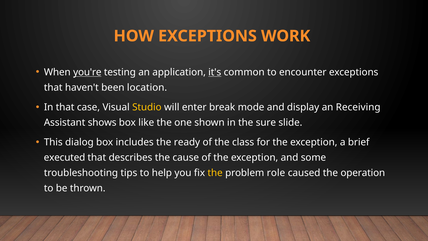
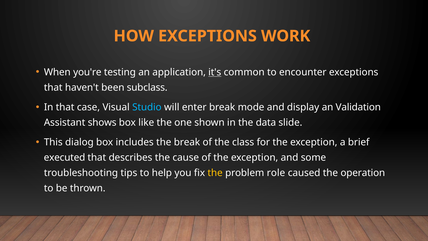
you're underline: present -> none (87, 72)
location: location -> subclass (147, 87)
Studio colour: yellow -> light blue (147, 107)
Receiving: Receiving -> Validation (358, 107)
sure: sure -> data (266, 123)
the ready: ready -> break (187, 142)
